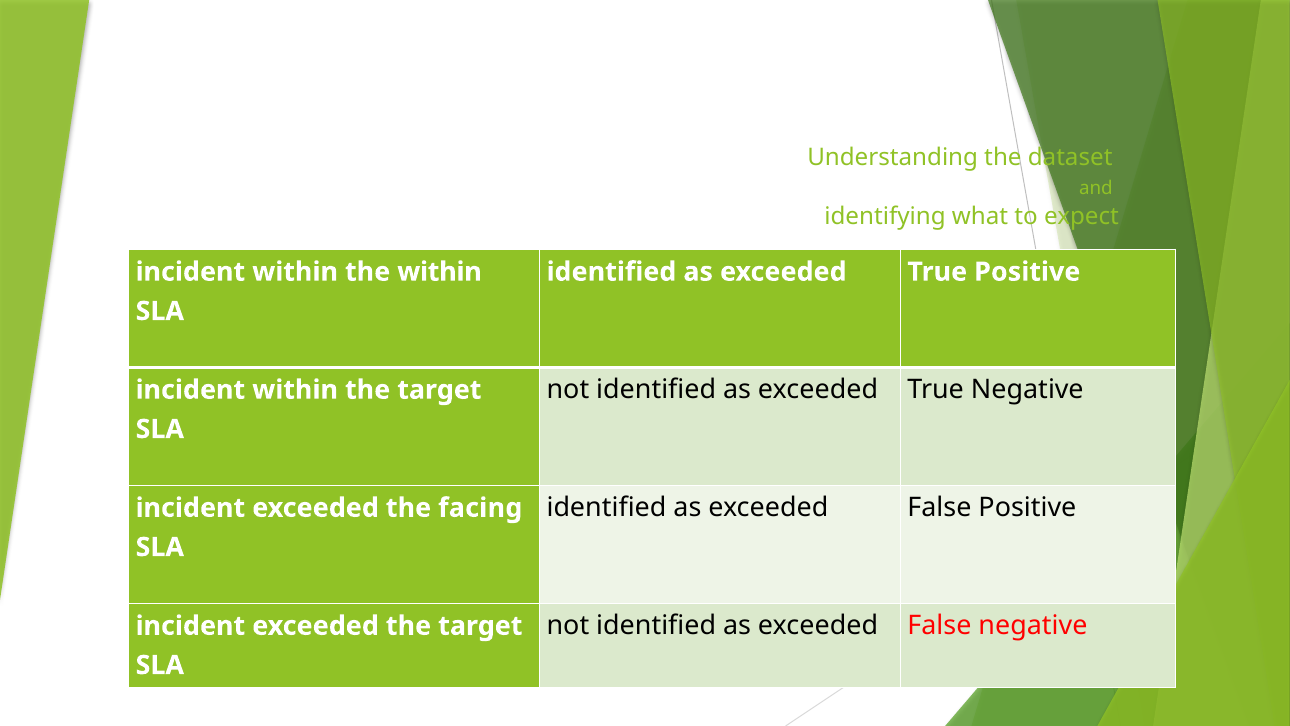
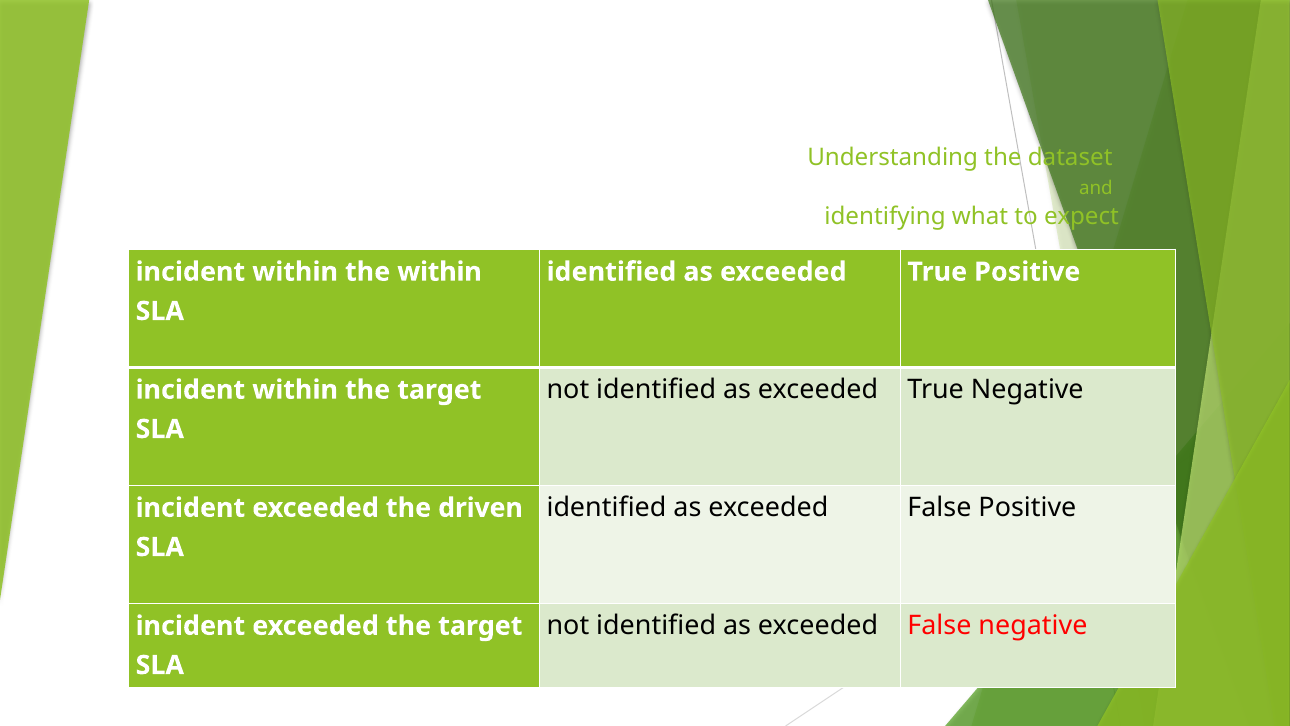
facing: facing -> driven (480, 508)
